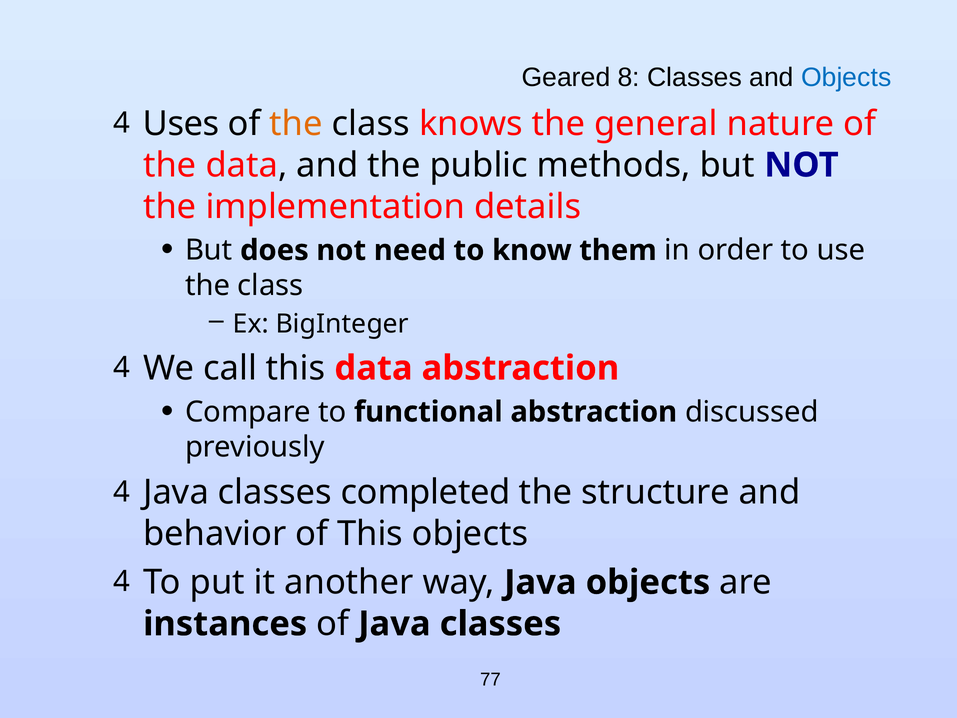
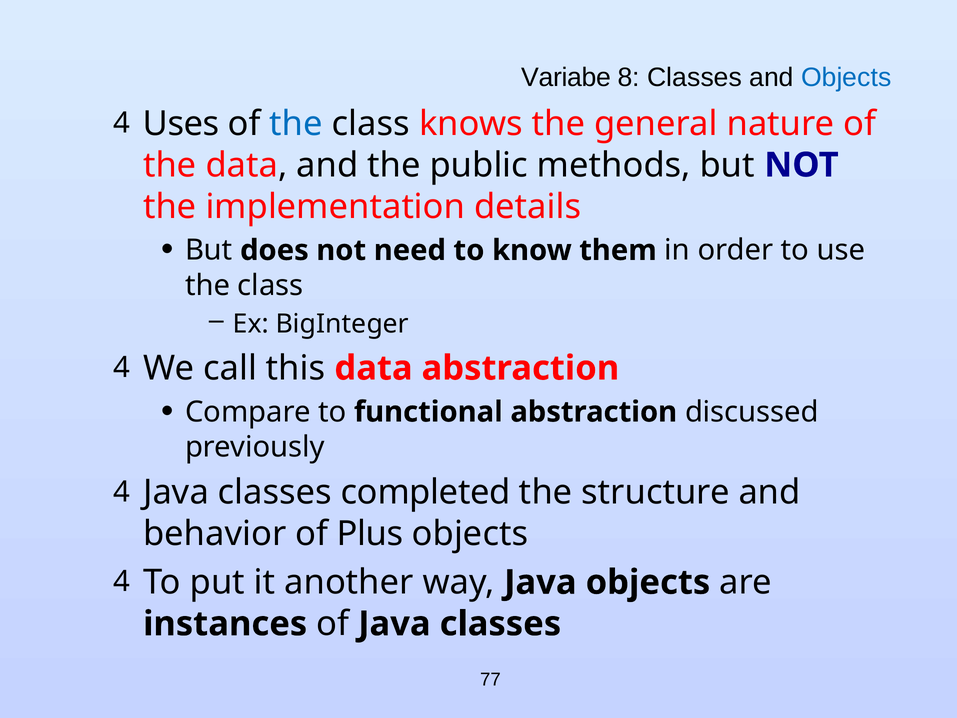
Geared: Geared -> Variabe (566, 78)
the colour: orange -> blue (296, 124)
of This: This -> Plus (370, 534)
